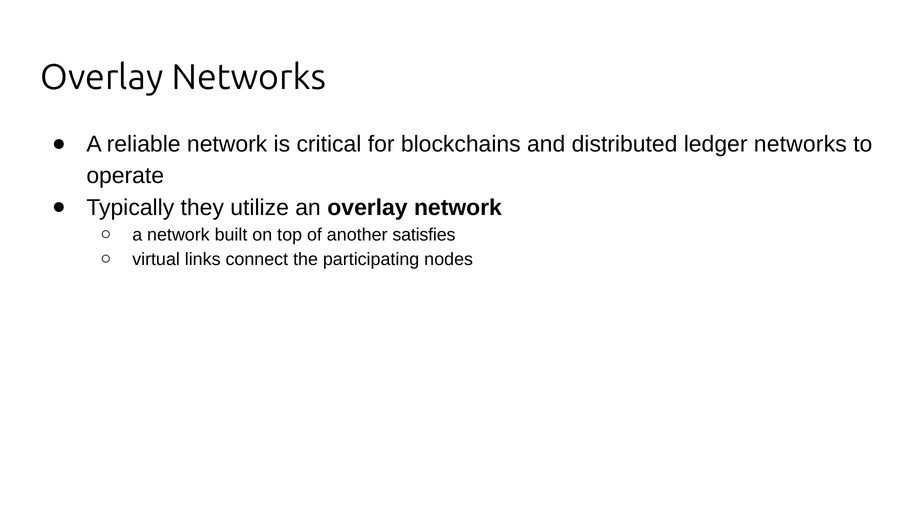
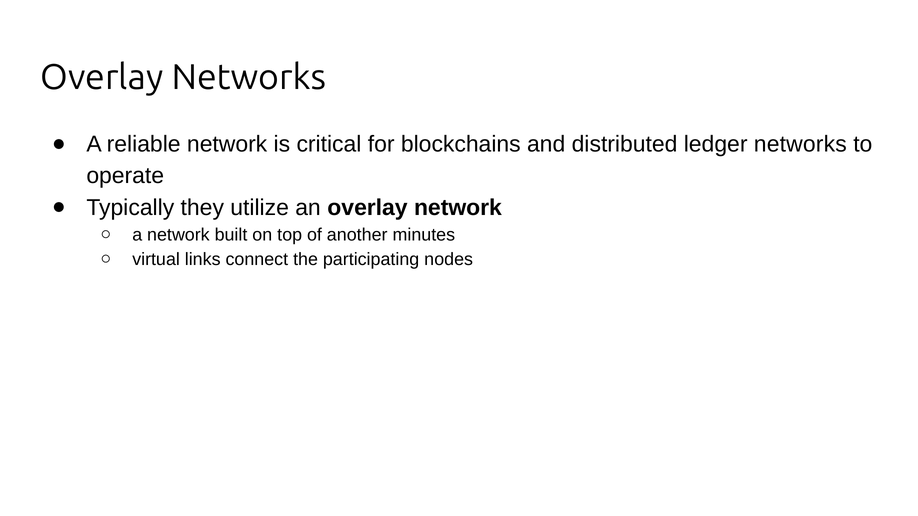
satisfies: satisfies -> minutes (424, 235)
